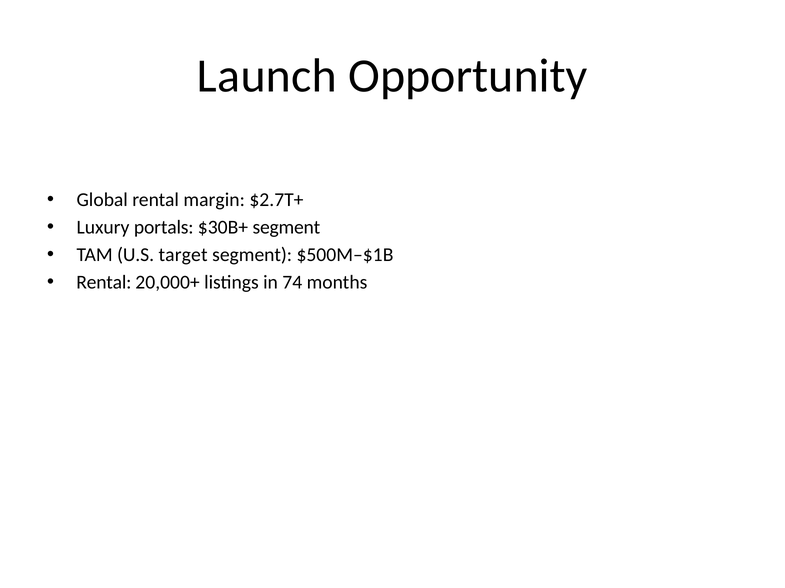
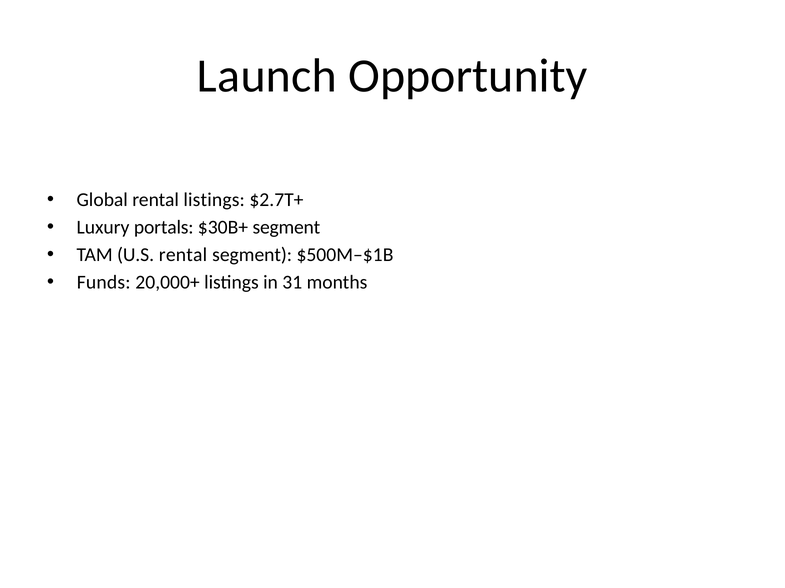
rental margin: margin -> listings (214, 200)
U.S target: target -> rental (183, 255)
Rental: Rental -> Funds (104, 283)
74: 74 -> 31 (292, 283)
